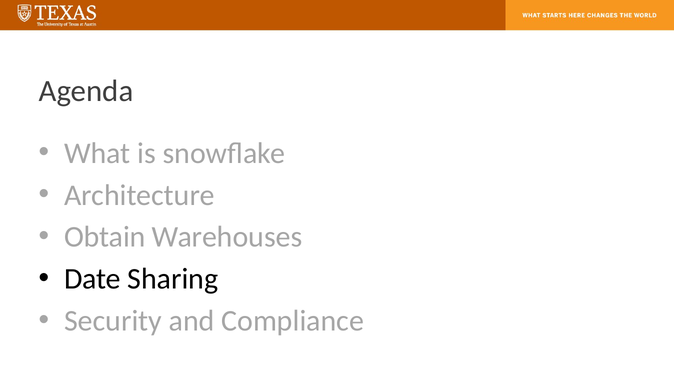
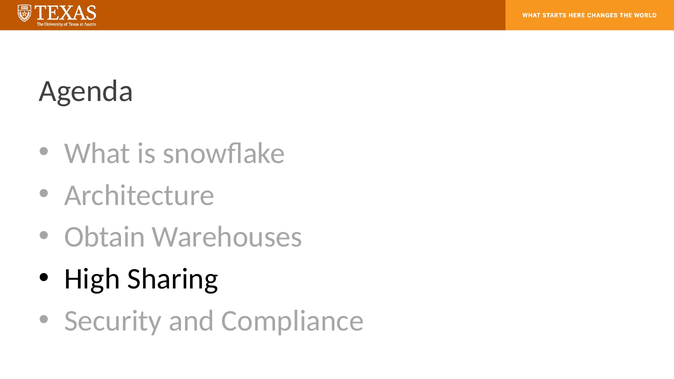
Date: Date -> High (92, 279)
